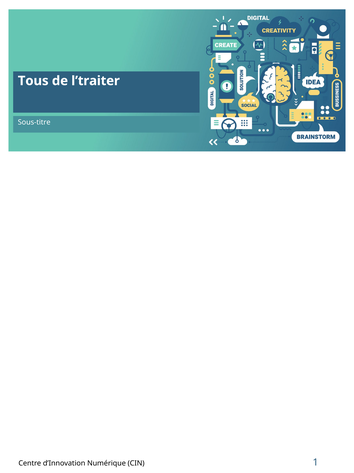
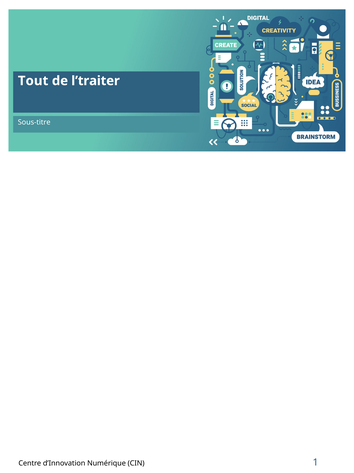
Tous: Tous -> Tout (33, 81)
